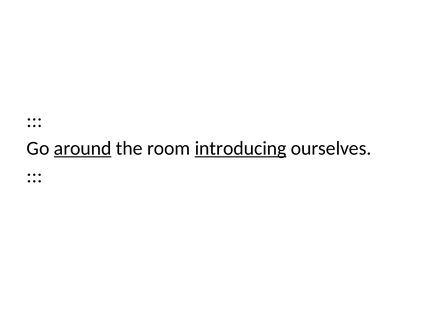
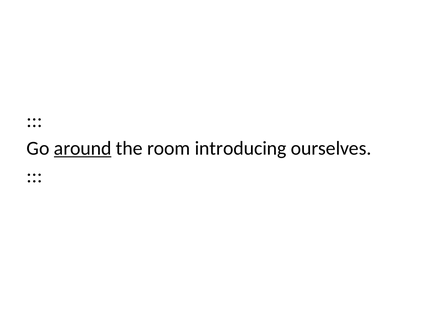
introducing underline: present -> none (241, 148)
